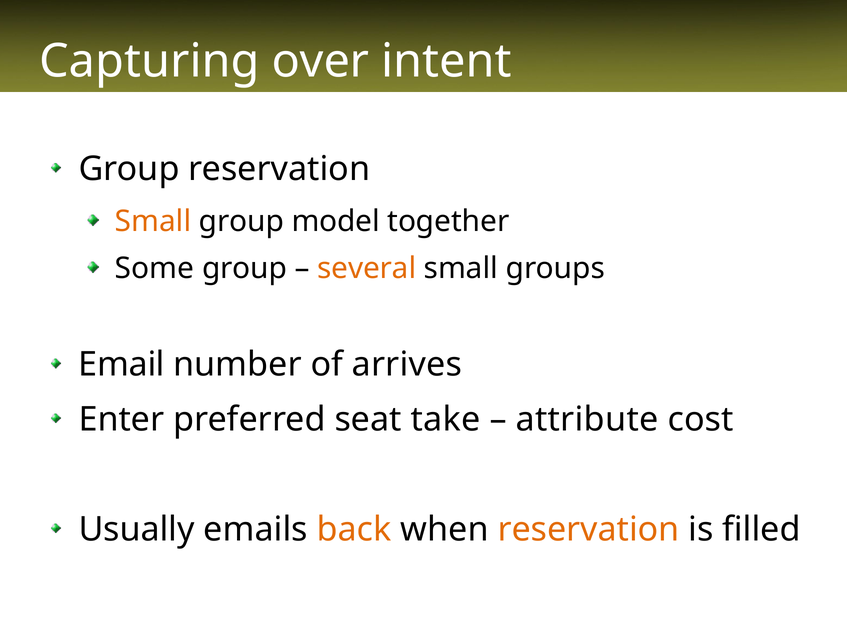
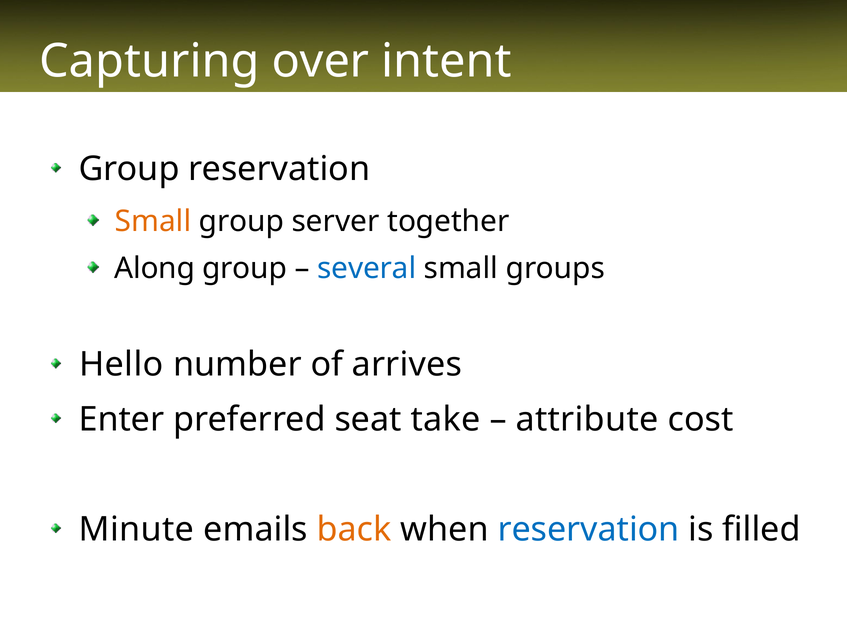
model: model -> server (336, 222)
Some: Some -> Along (155, 268)
several colour: orange -> blue (367, 268)
Email: Email -> Hello (121, 365)
Usually: Usually -> Minute (136, 530)
reservation colour: orange -> blue (589, 530)
